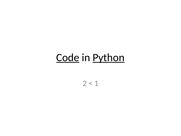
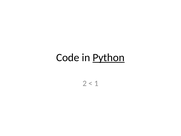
Code underline: present -> none (68, 57)
